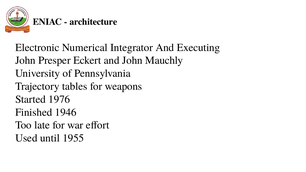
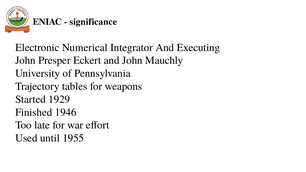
architecture: architecture -> significance (93, 22)
1976: 1976 -> 1929 (59, 99)
